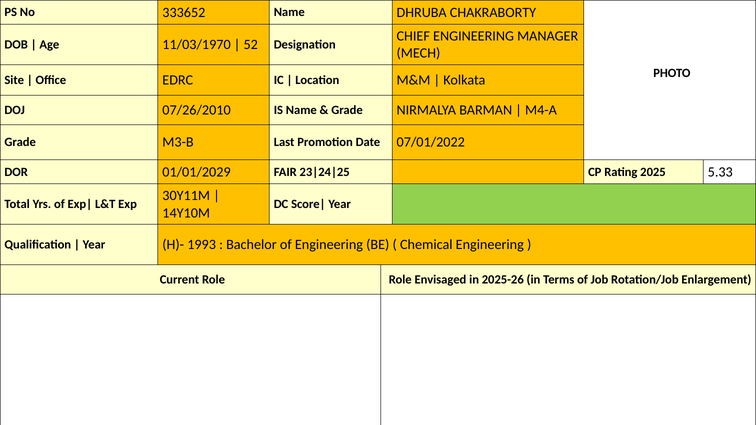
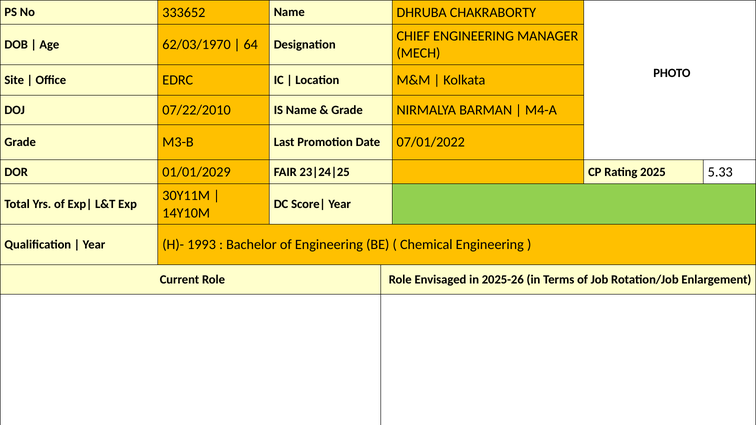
11/03/1970: 11/03/1970 -> 62/03/1970 (197, 45)
52: 52 -> 64 (251, 45)
07/26/2010: 07/26/2010 -> 07/22/2010 (197, 110)
